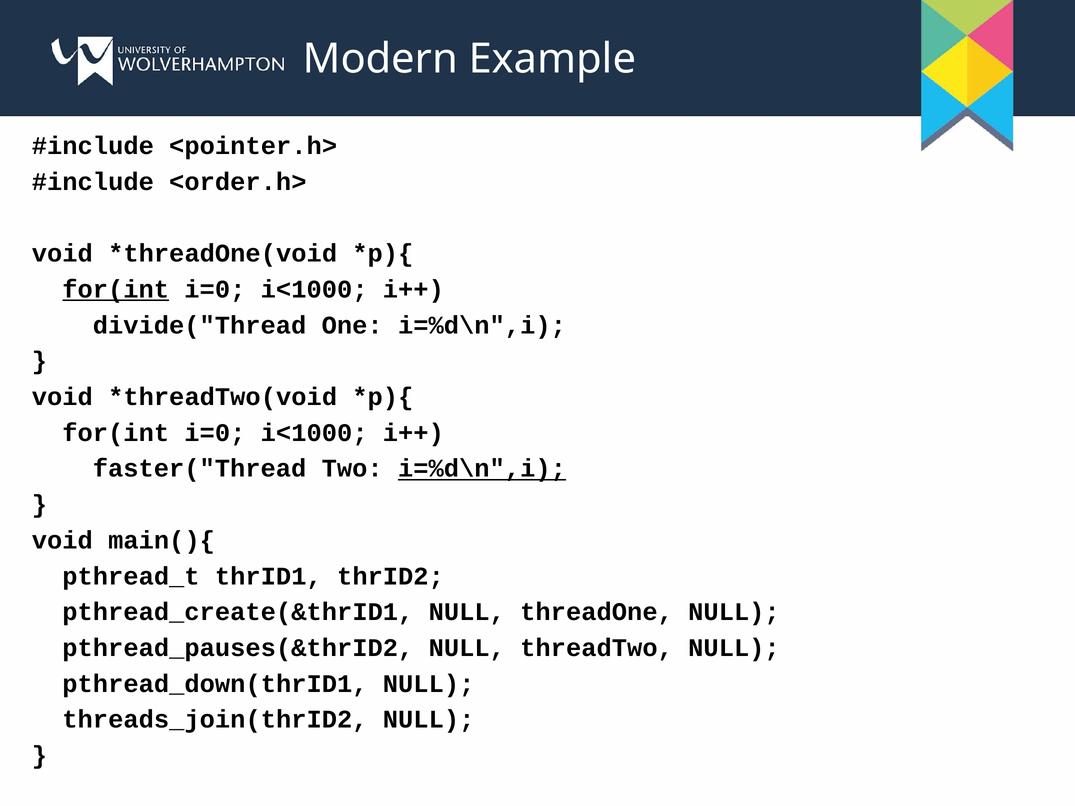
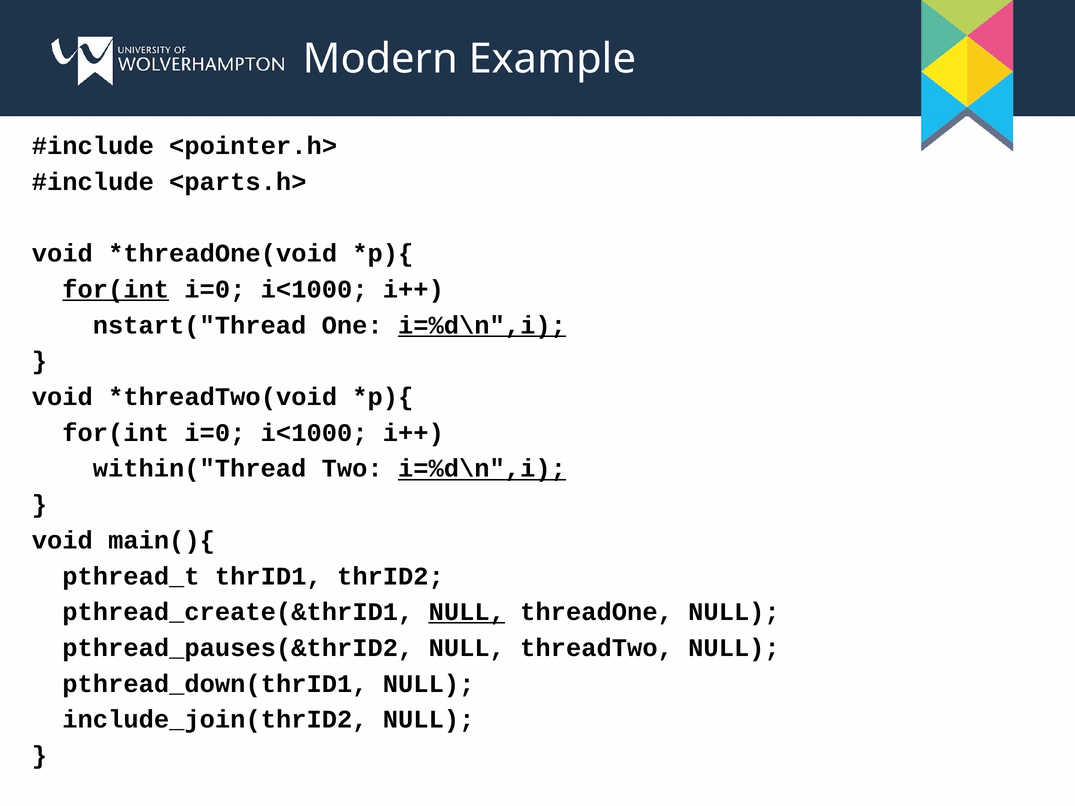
<order.h>: <order.h> -> <parts.h> (238, 182)
divide("Thread: divide("Thread -> nstart("Thread (200, 325)
i=%d\n",i underline: none -> present (482, 325)
faster("Thread: faster("Thread -> within("Thread (200, 469)
NULL underline: none -> present (467, 612)
threads_join(thrID2: threads_join(thrID2 -> include_join(thrID2 (215, 720)
